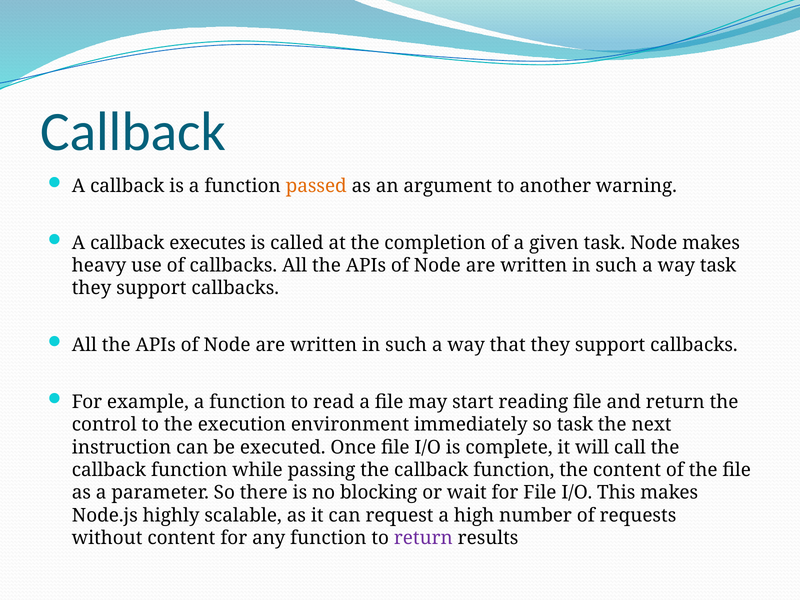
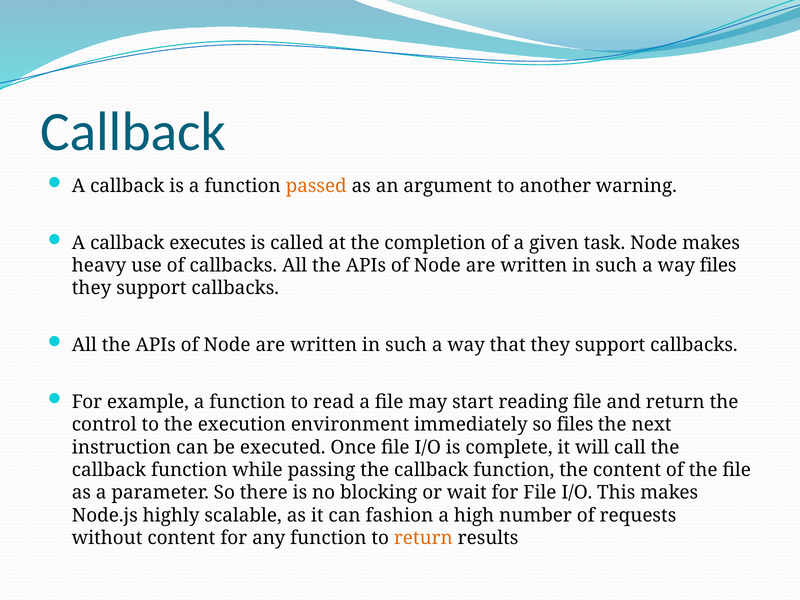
way task: task -> files (718, 265)
so task: task -> files (575, 425)
request: request -> fashion (399, 515)
return colour: purple -> orange (423, 538)
